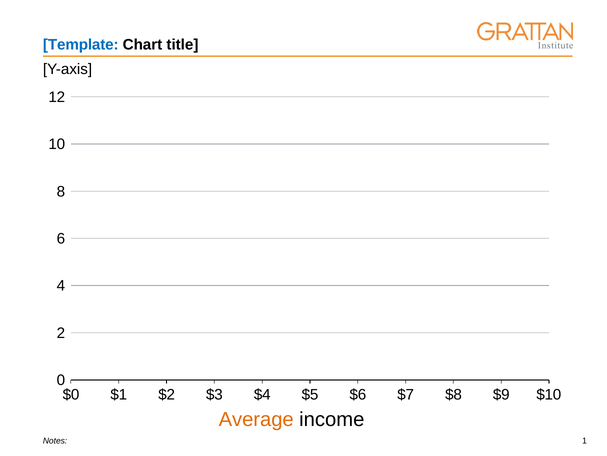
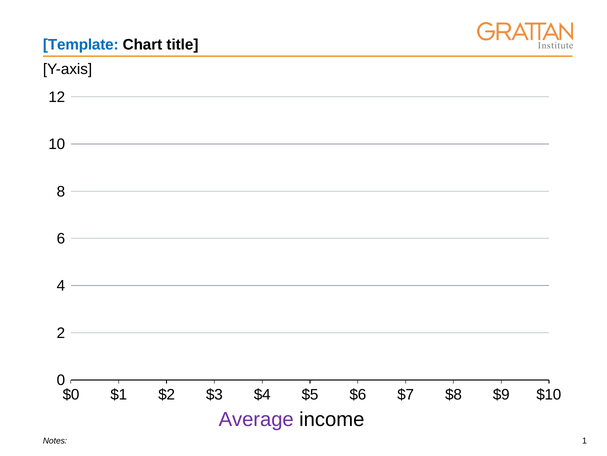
Average colour: orange -> purple (256, 419)
